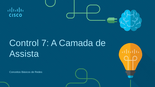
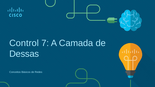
Assista: Assista -> Dessas (24, 54)
